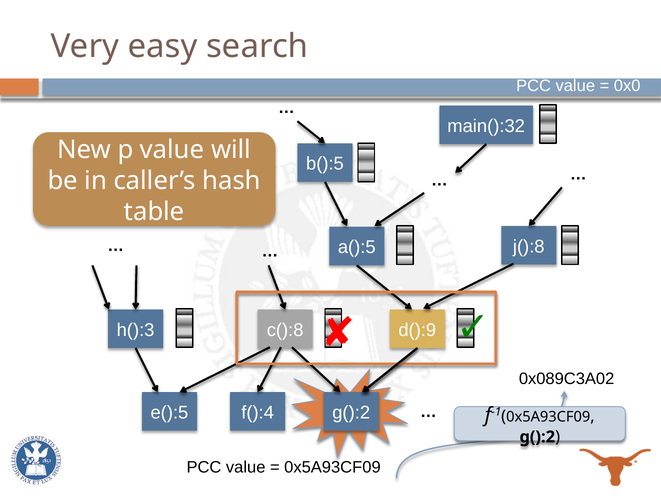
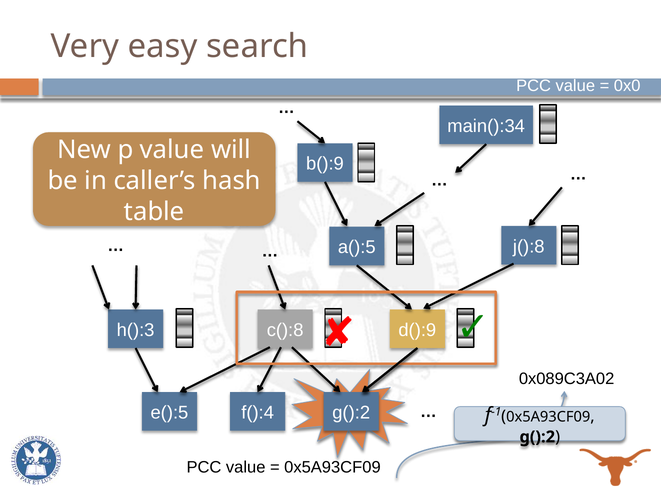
main():32: main():32 -> main():34 (486, 126)
b():5: b():5 -> b():9 (325, 164)
